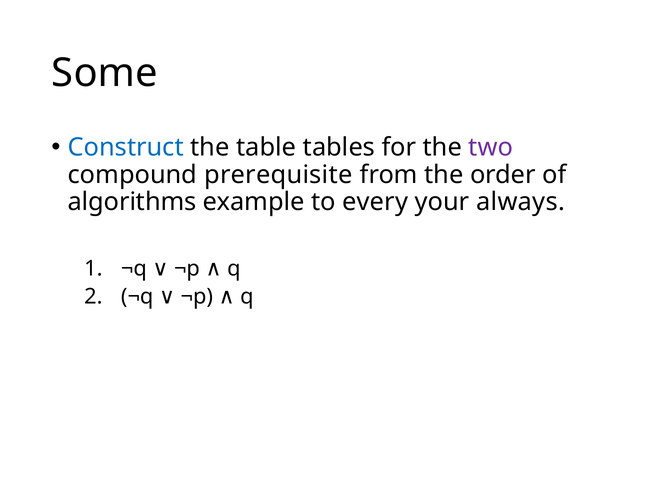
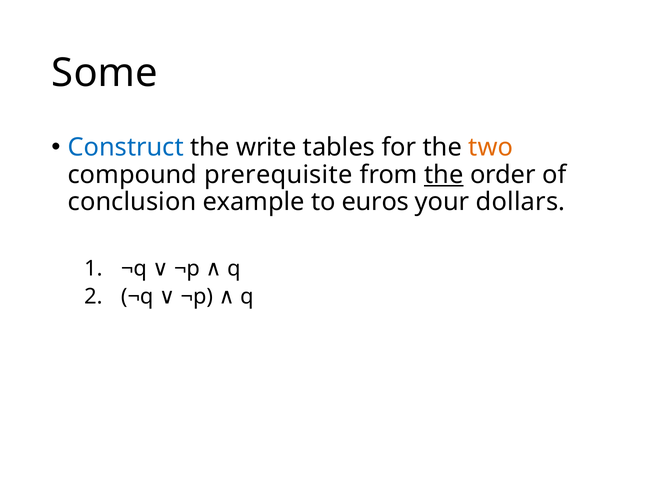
table: table -> write (266, 147)
two colour: purple -> orange (491, 147)
the underline: none -> present (444, 175)
algorithms: algorithms -> conclusion (132, 202)
every: every -> euros (375, 202)
always: always -> dollars (521, 202)
